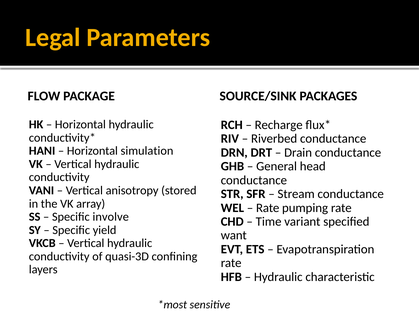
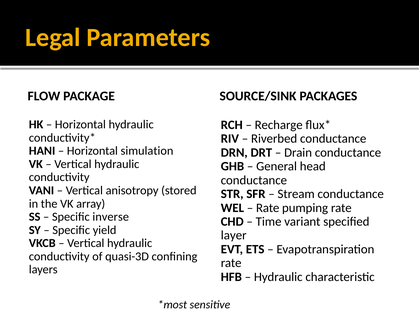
involve: involve -> inverse (111, 217)
want: want -> layer (234, 236)
